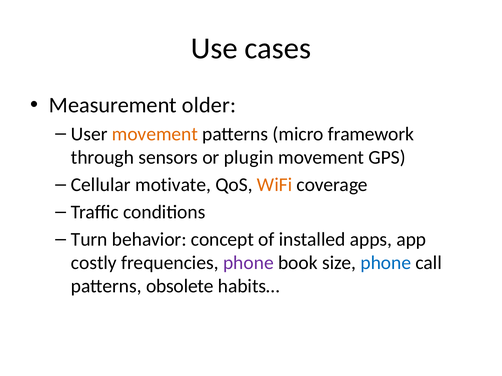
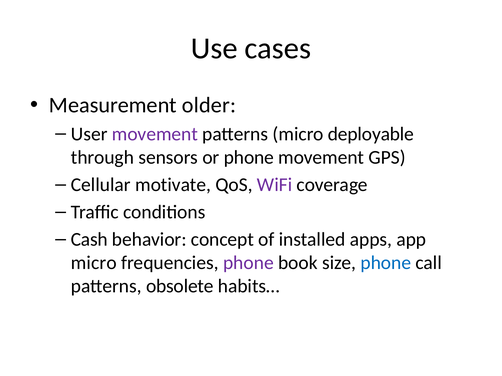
movement colour: orange -> purple (155, 134)
framework: framework -> deployable (371, 134)
or plugin: plugin -> phone (249, 158)
WiFi colour: orange -> purple (275, 185)
Turn: Turn -> Cash (89, 240)
costly: costly -> micro (94, 263)
